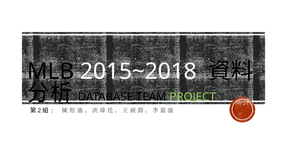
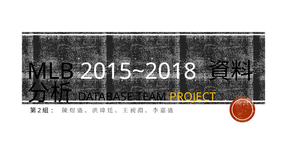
PROJECT colour: light green -> yellow (193, 97)
